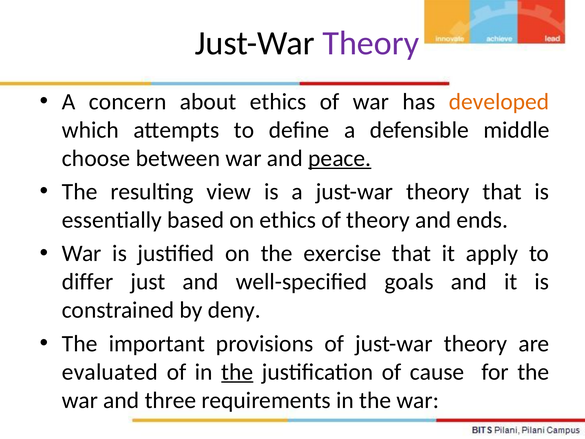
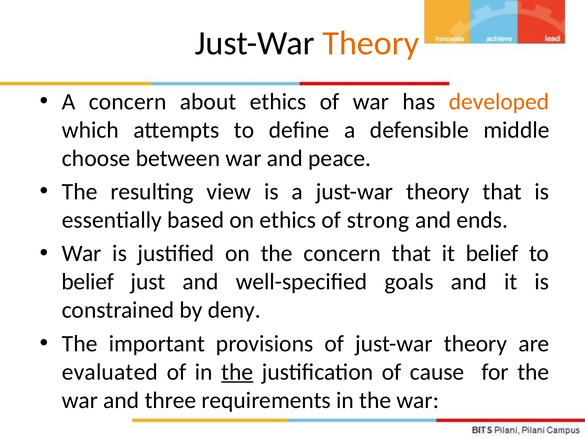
Theory colour: purple -> orange (371, 43)
peace underline: present -> none (340, 158)
of theory: theory -> strong (378, 220)
the exercise: exercise -> concern (342, 253)
it apply: apply -> belief (492, 253)
differ: differ -> belief (88, 282)
